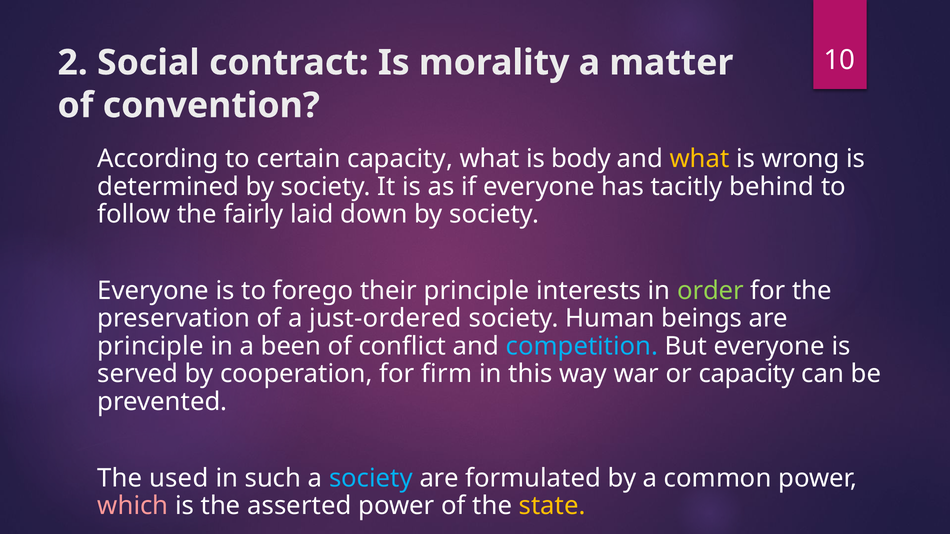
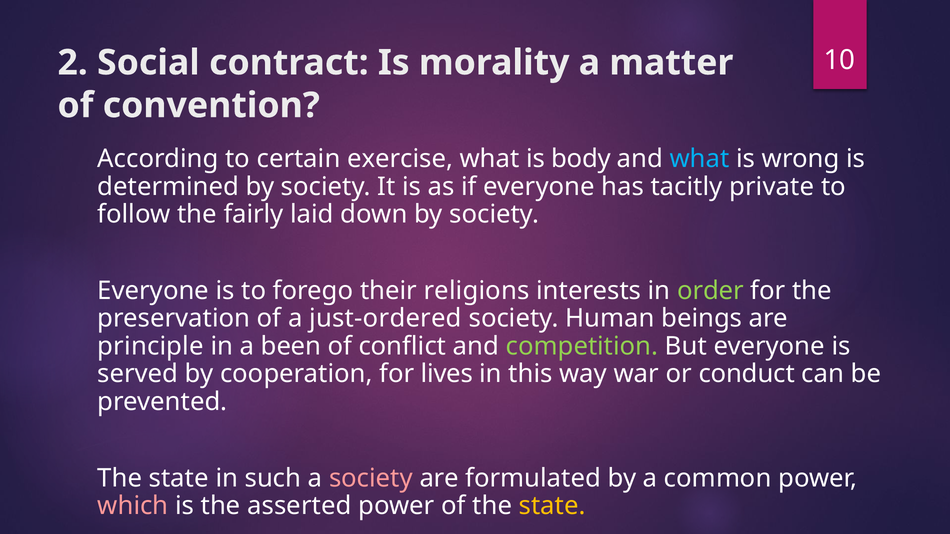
certain capacity: capacity -> exercise (400, 159)
what colour: yellow -> light blue (700, 159)
behind: behind -> private (772, 187)
their principle: principle -> religions (477, 291)
competition colour: light blue -> light green (582, 346)
firm: firm -> lives (447, 374)
or capacity: capacity -> conduct (747, 374)
used: used -> state (179, 478)
society colour: light blue -> pink (371, 478)
